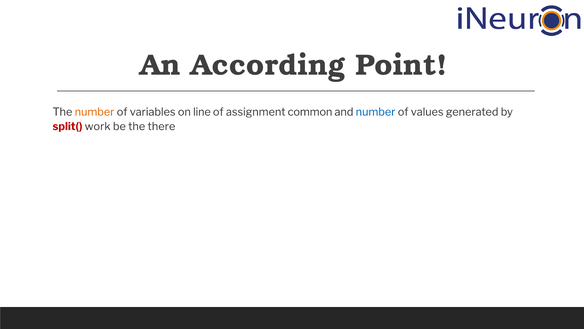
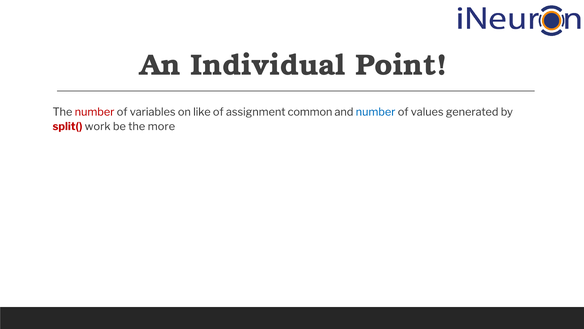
According: According -> Individual (268, 65)
number colour: orange -> red (95, 112)
line: line -> like (202, 112)
there: there -> more (161, 126)
